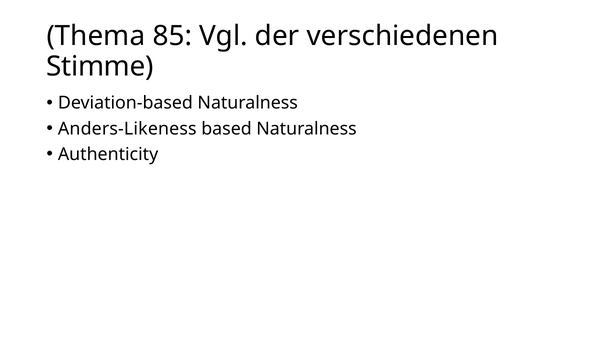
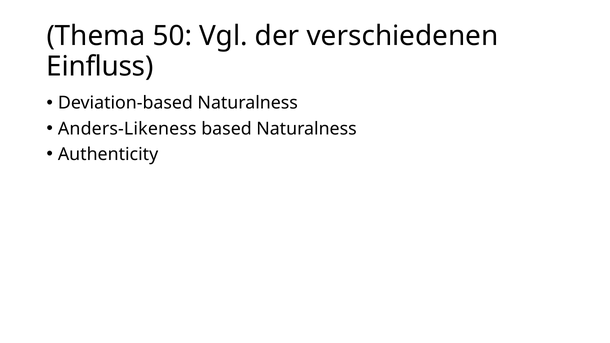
85: 85 -> 50 (172, 36)
Stimme: Stimme -> Einfluss (100, 66)
